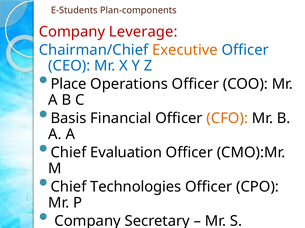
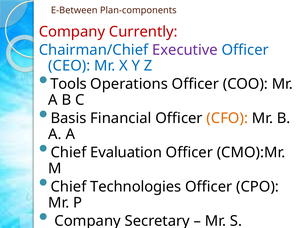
E-Students: E-Students -> E-Between (74, 10)
Leverage: Leverage -> Currently (143, 32)
Executive colour: orange -> purple (185, 50)
Place: Place -> Tools (69, 84)
